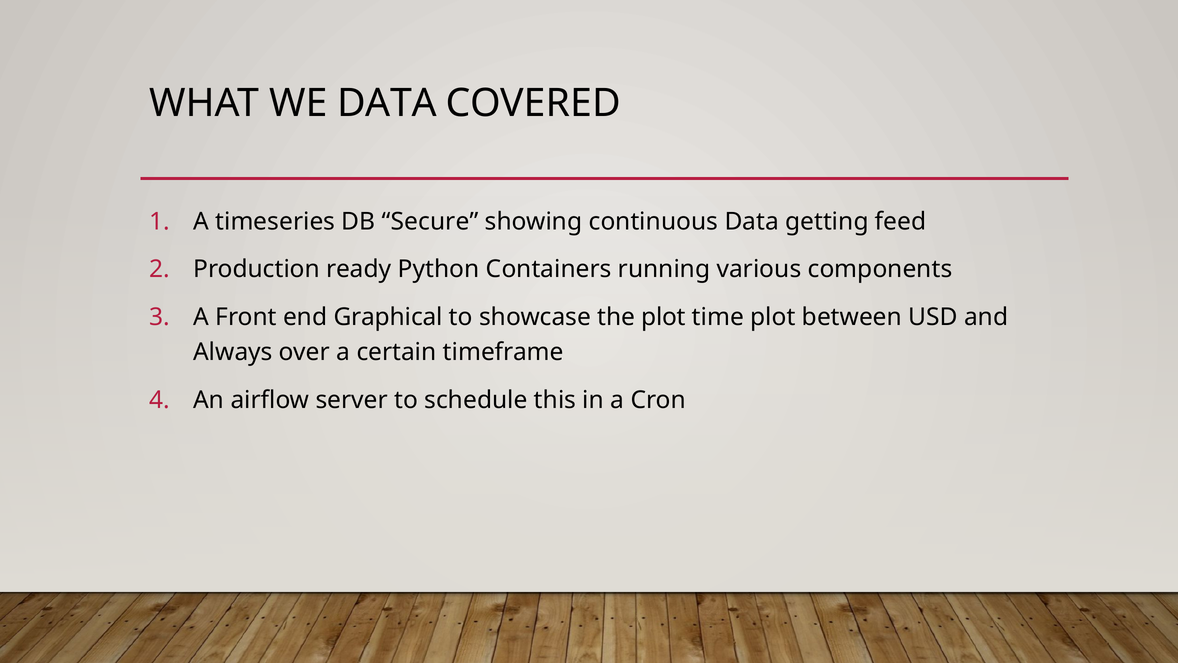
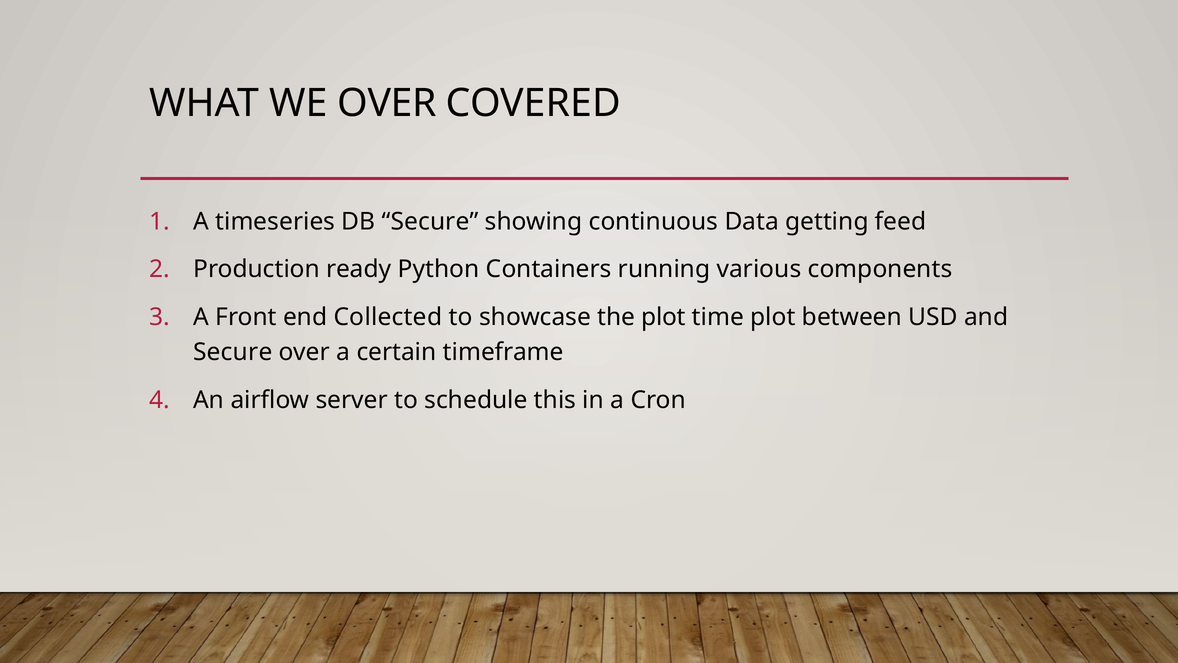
WE DATA: DATA -> OVER (387, 103)
Graphical: Graphical -> Collected (388, 317)
Always: Always -> Secure (233, 352)
